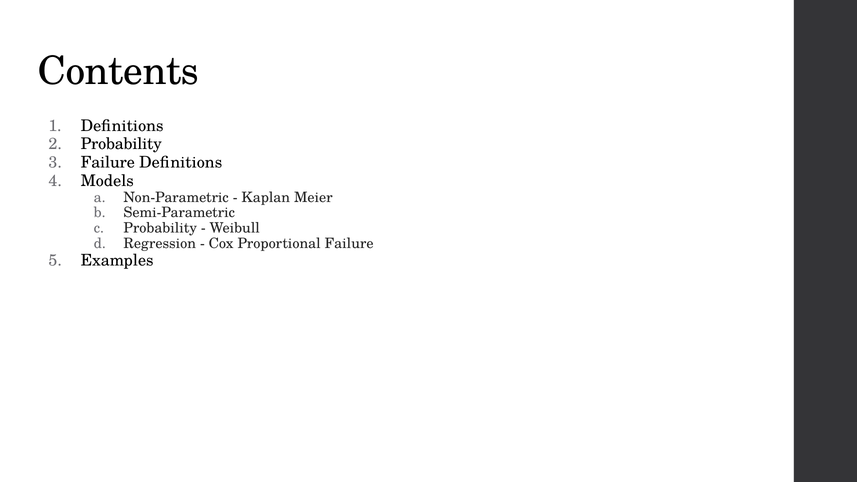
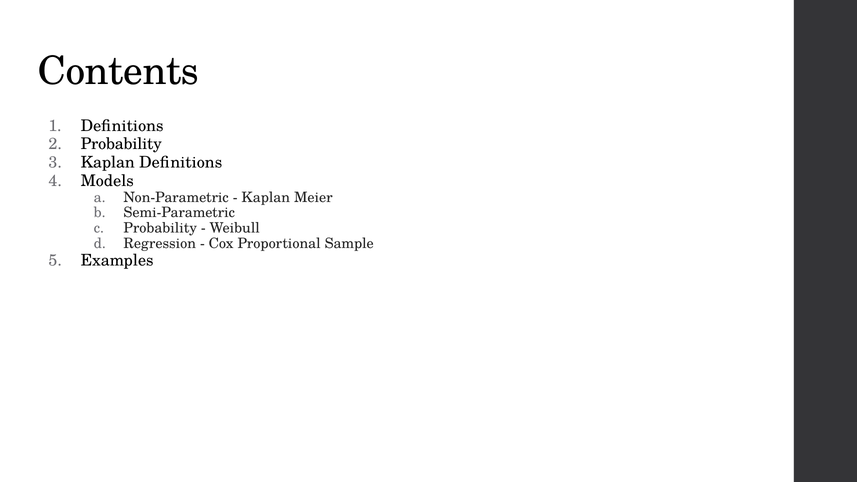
Failure: Failure -> Kaplan (108, 162)
Proportional Failure: Failure -> Sample (349, 244)
